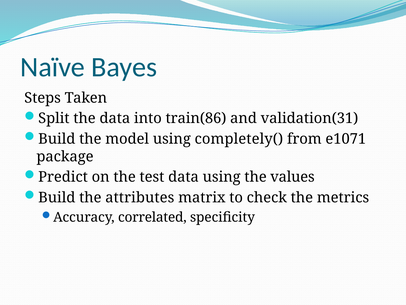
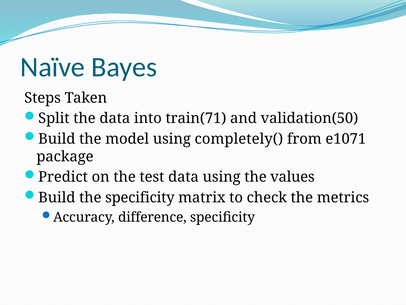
train(86: train(86 -> train(71 (196, 118)
validation(31: validation(31 -> validation(50 (309, 118)
the attributes: attributes -> specificity (140, 197)
correlated: correlated -> difference (152, 217)
